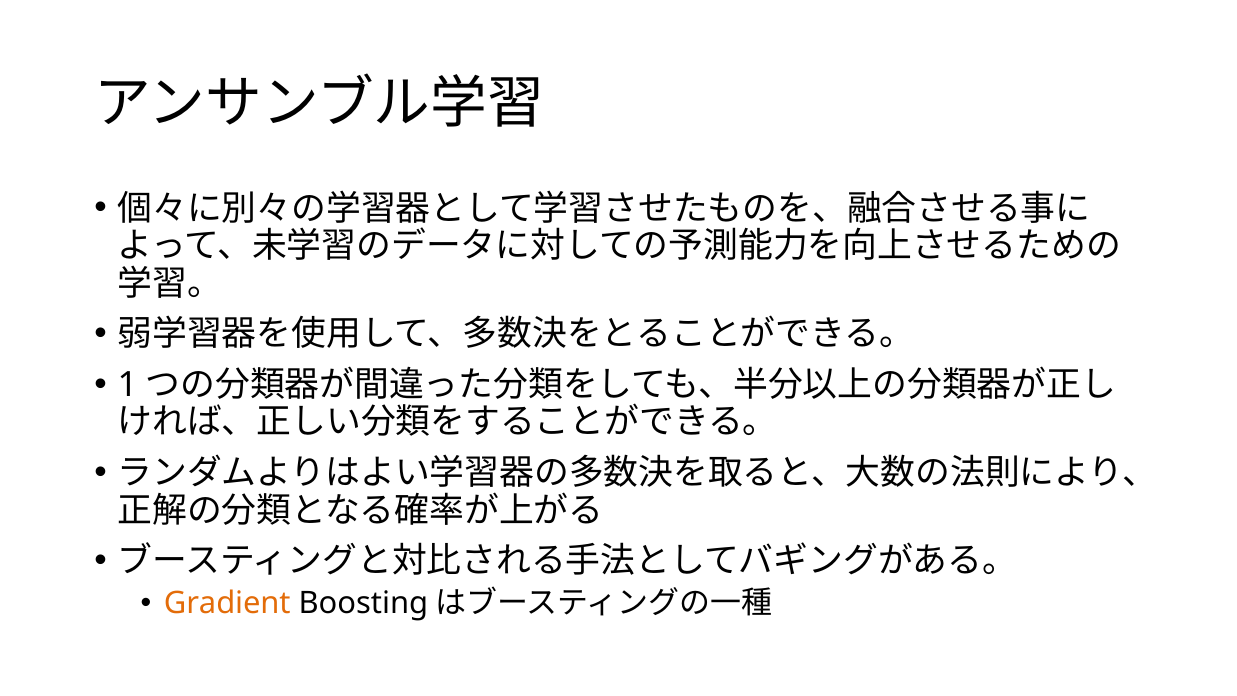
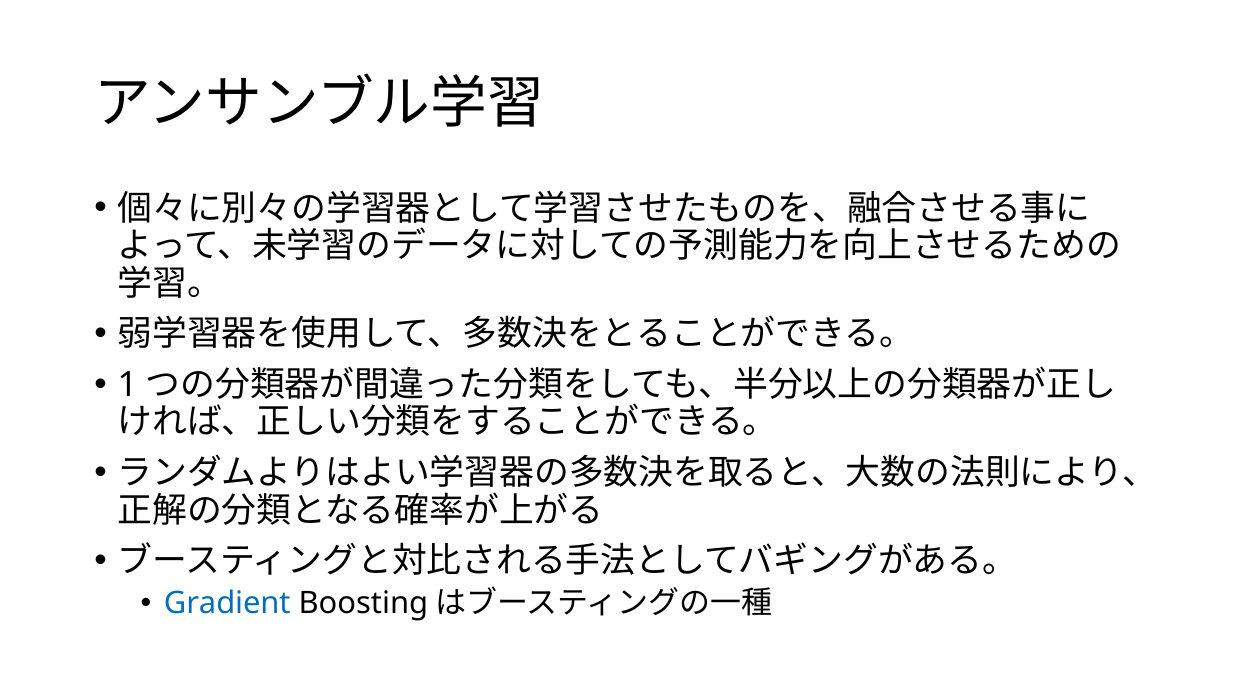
Gradient colour: orange -> blue (227, 603)
